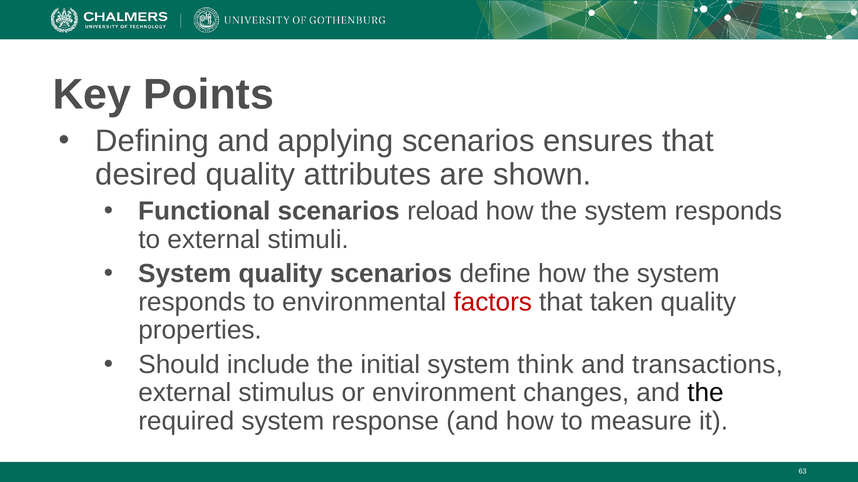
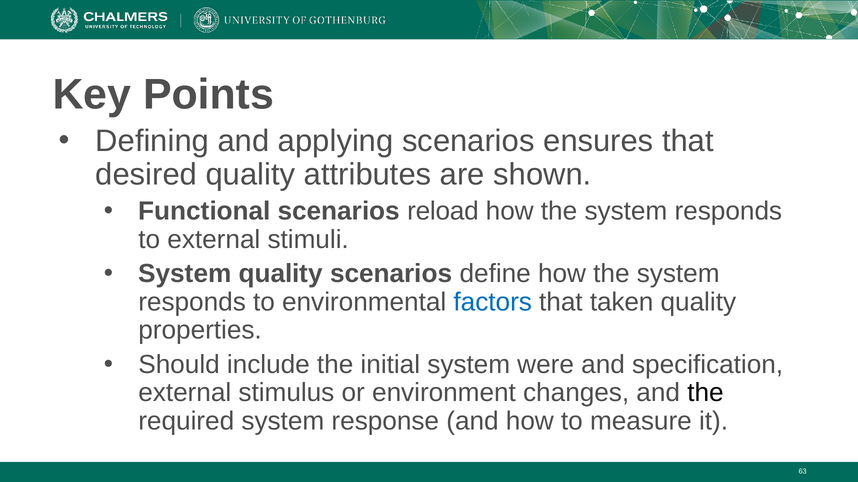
factors colour: red -> blue (493, 302)
think: think -> were (546, 365)
transactions: transactions -> specification (708, 365)
